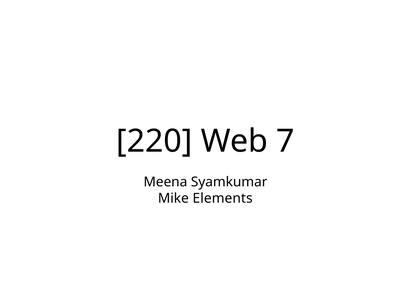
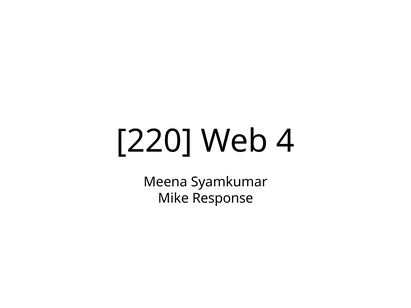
7: 7 -> 4 (285, 142)
Elements: Elements -> Response (223, 199)
